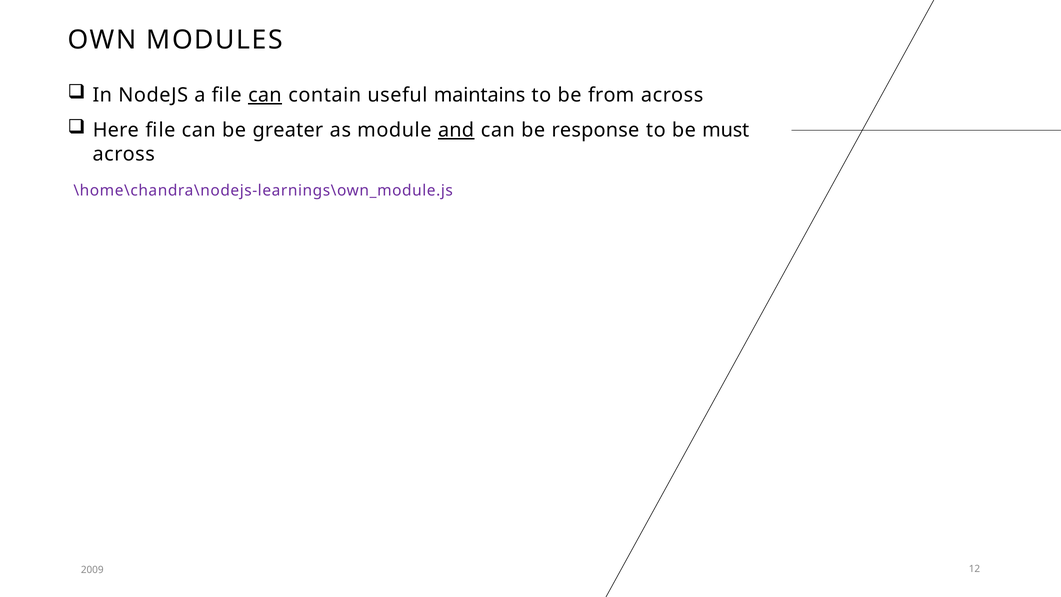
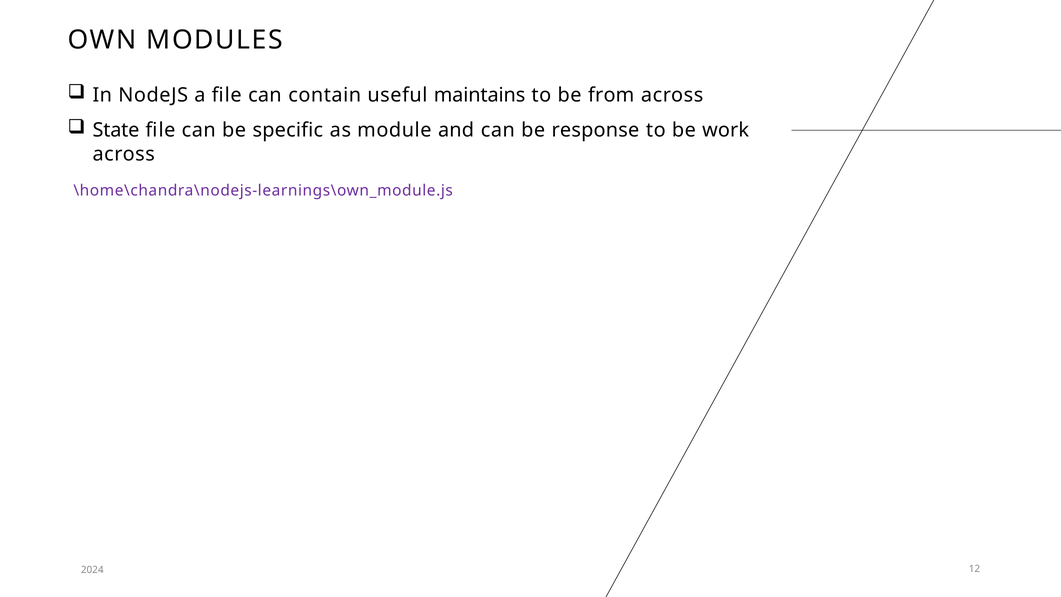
can underline: present -> none (265, 95)
Here: Here -> State (116, 130)
greater: greater -> specific (288, 130)
and underline: present -> none (456, 130)
must: must -> work (726, 130)
2009: 2009 -> 2024 (92, 570)
